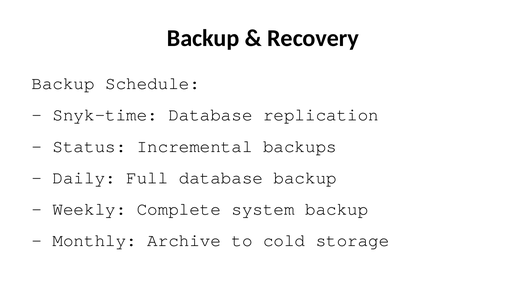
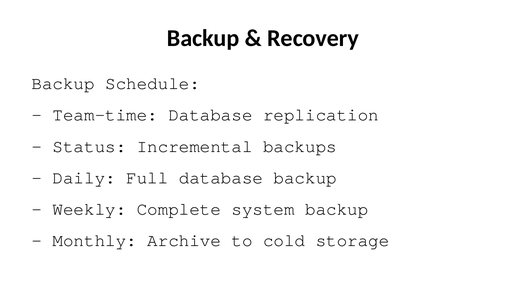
Snyk-time: Snyk-time -> Team-time (105, 115)
